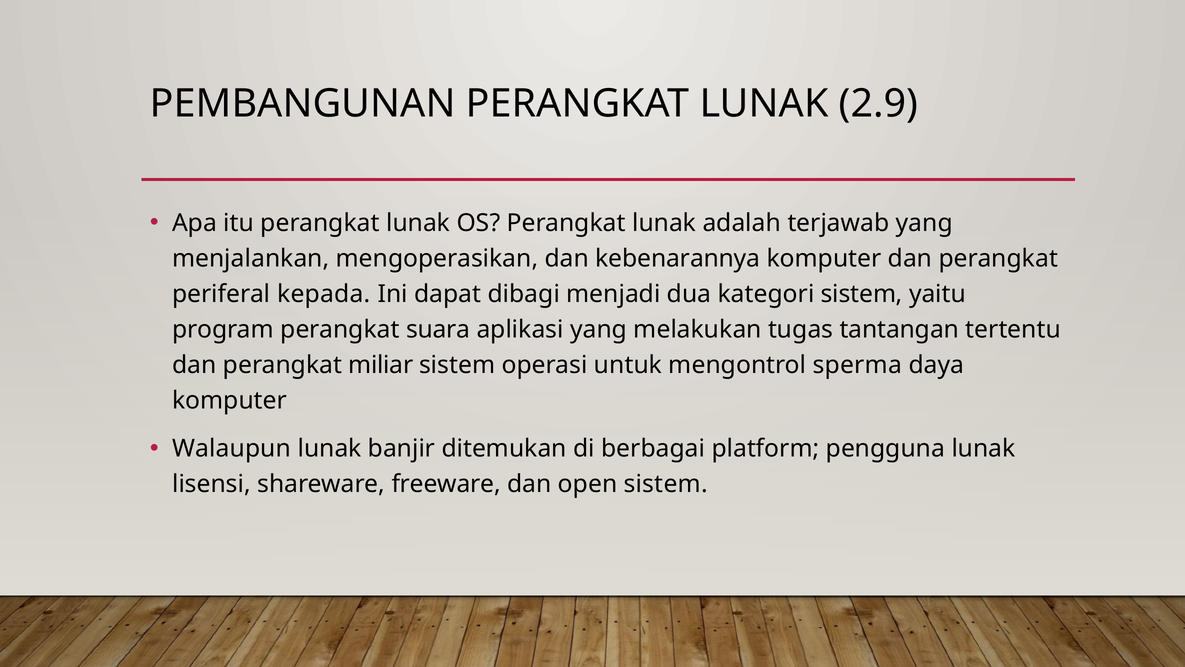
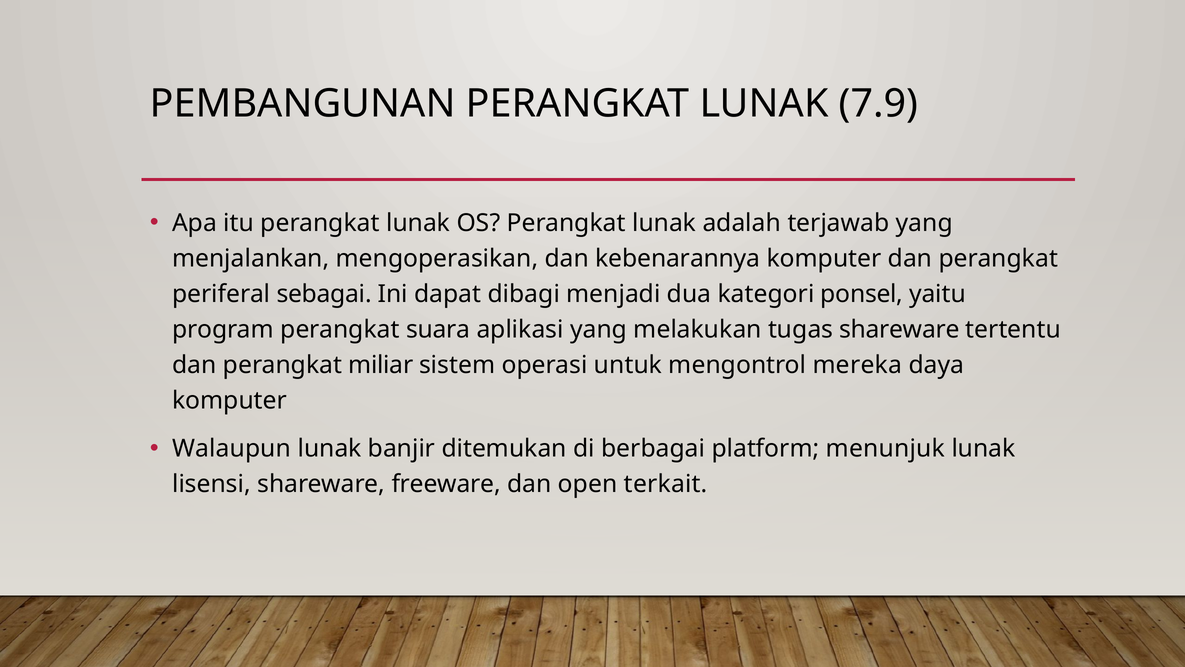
2.9: 2.9 -> 7.9 (879, 104)
kepada: kepada -> sebagai (324, 294)
kategori sistem: sistem -> ponsel (862, 294)
tugas tantangan: tantangan -> shareware (899, 329)
sperma: sperma -> mereka (857, 365)
pengguna: pengguna -> menunjuk (885, 448)
open sistem: sistem -> terkait (666, 484)
